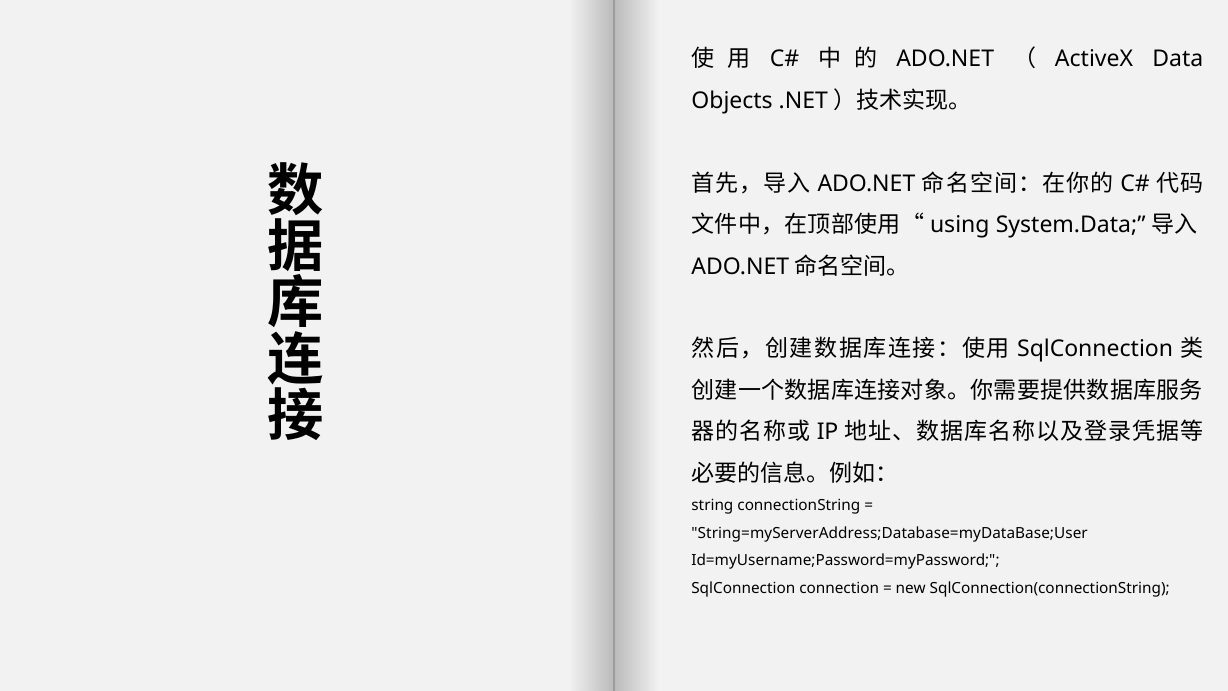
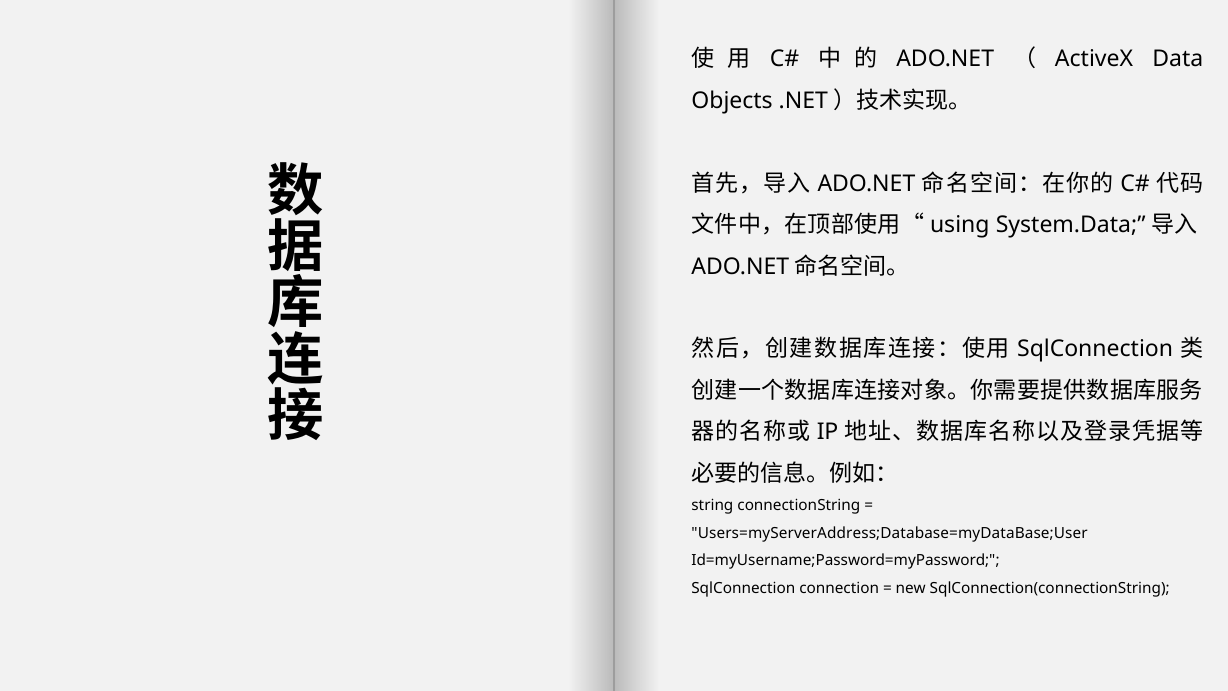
String=myServerAddress;Database=myDataBase;User: String=myServerAddress;Database=myDataBase;User -> Users=myServerAddress;Database=myDataBase;User (890, 533)
